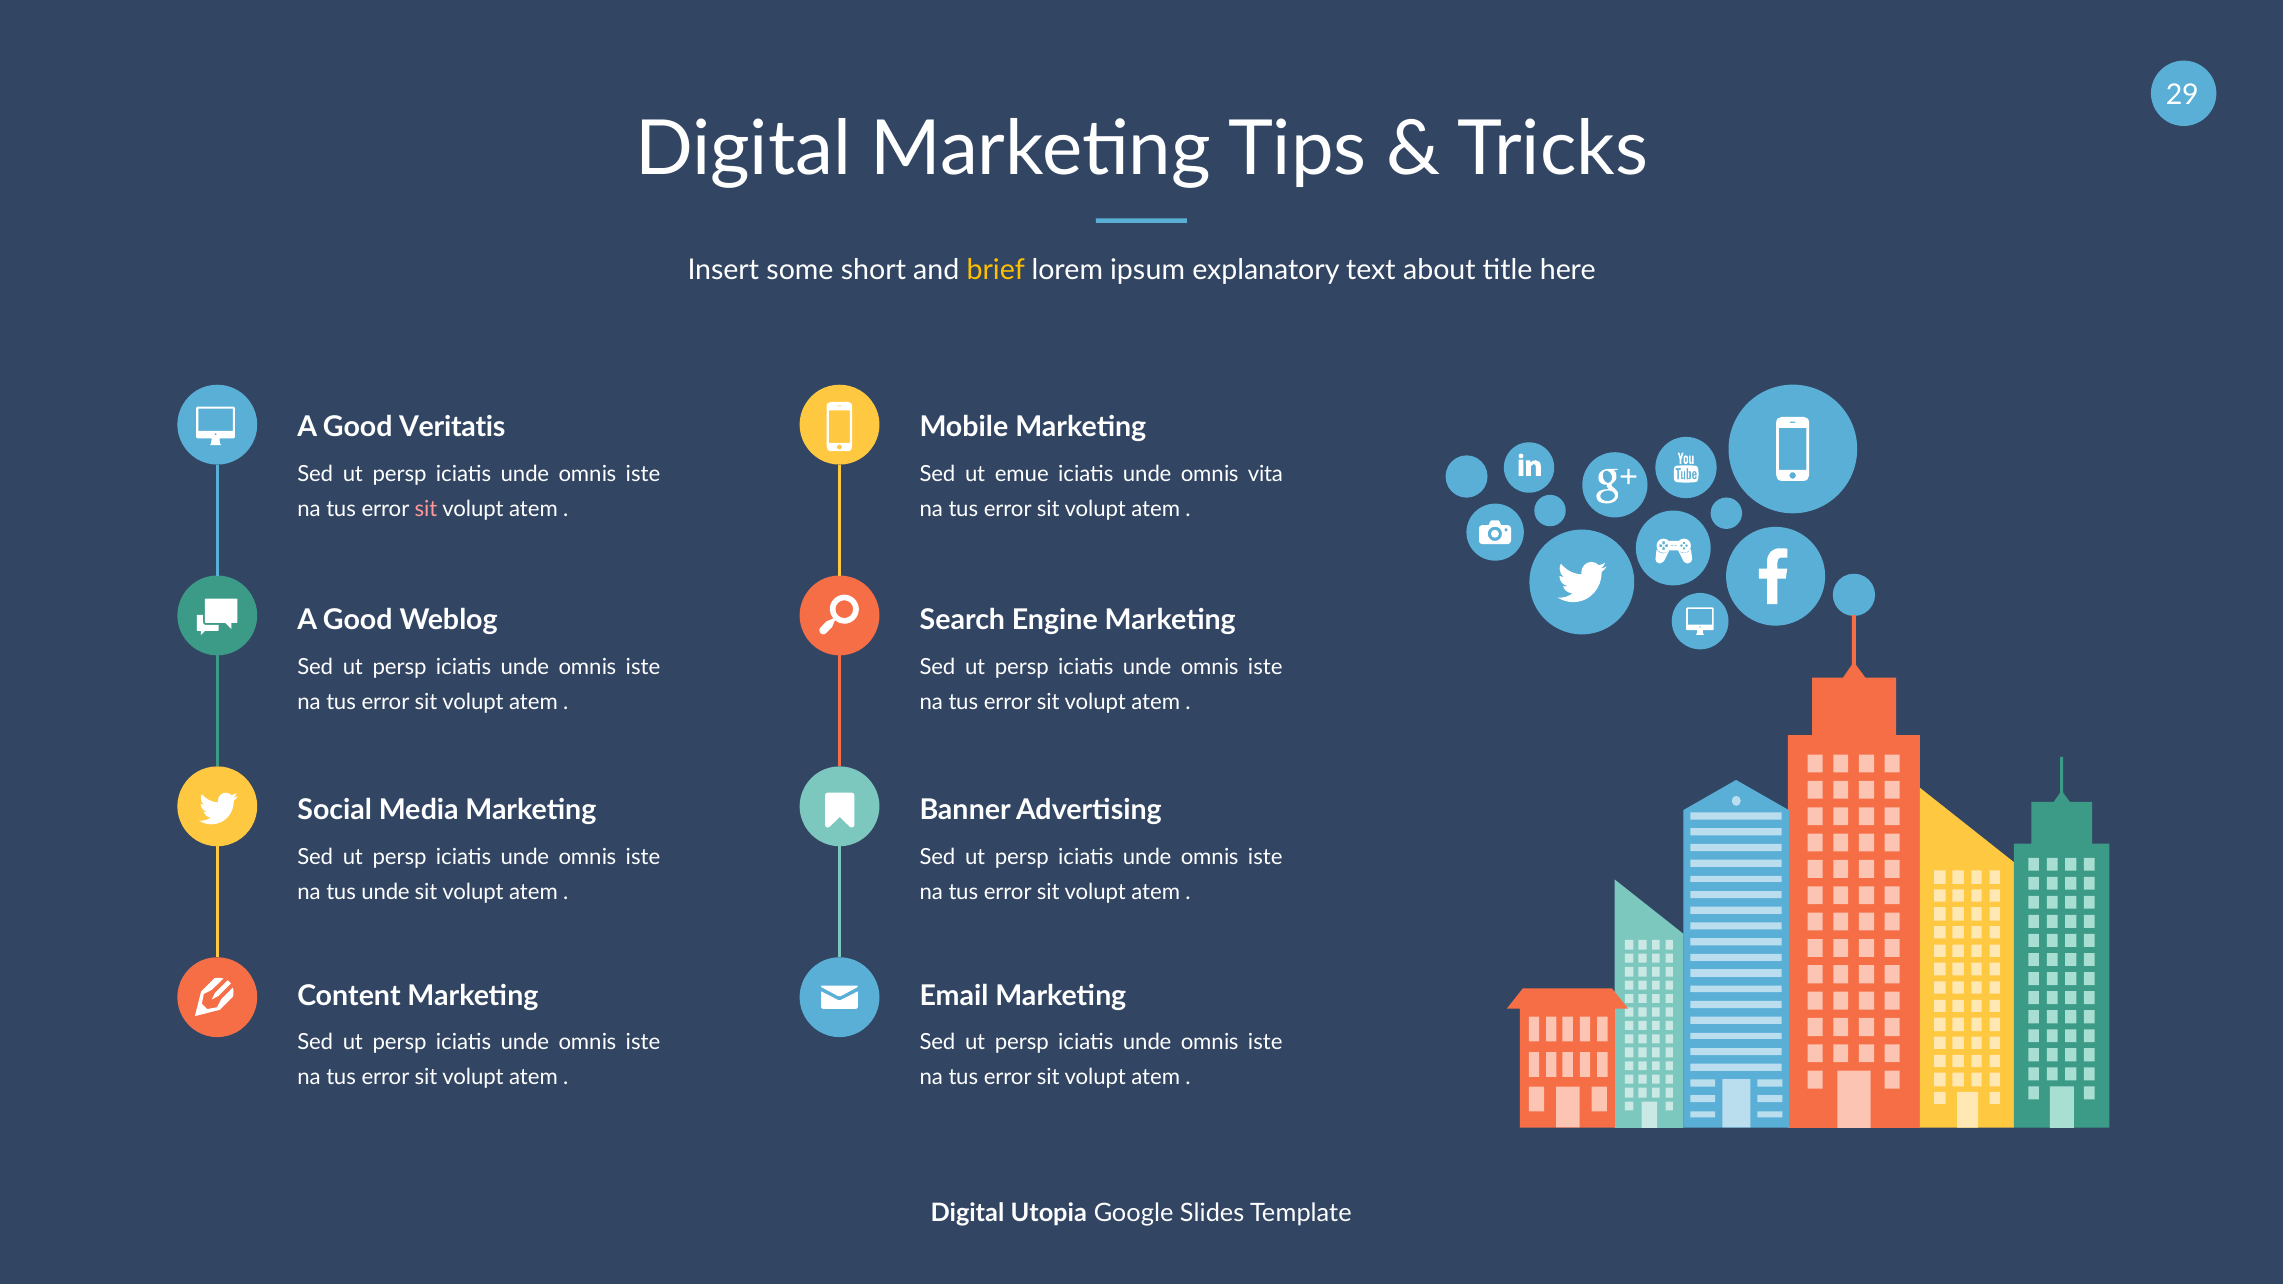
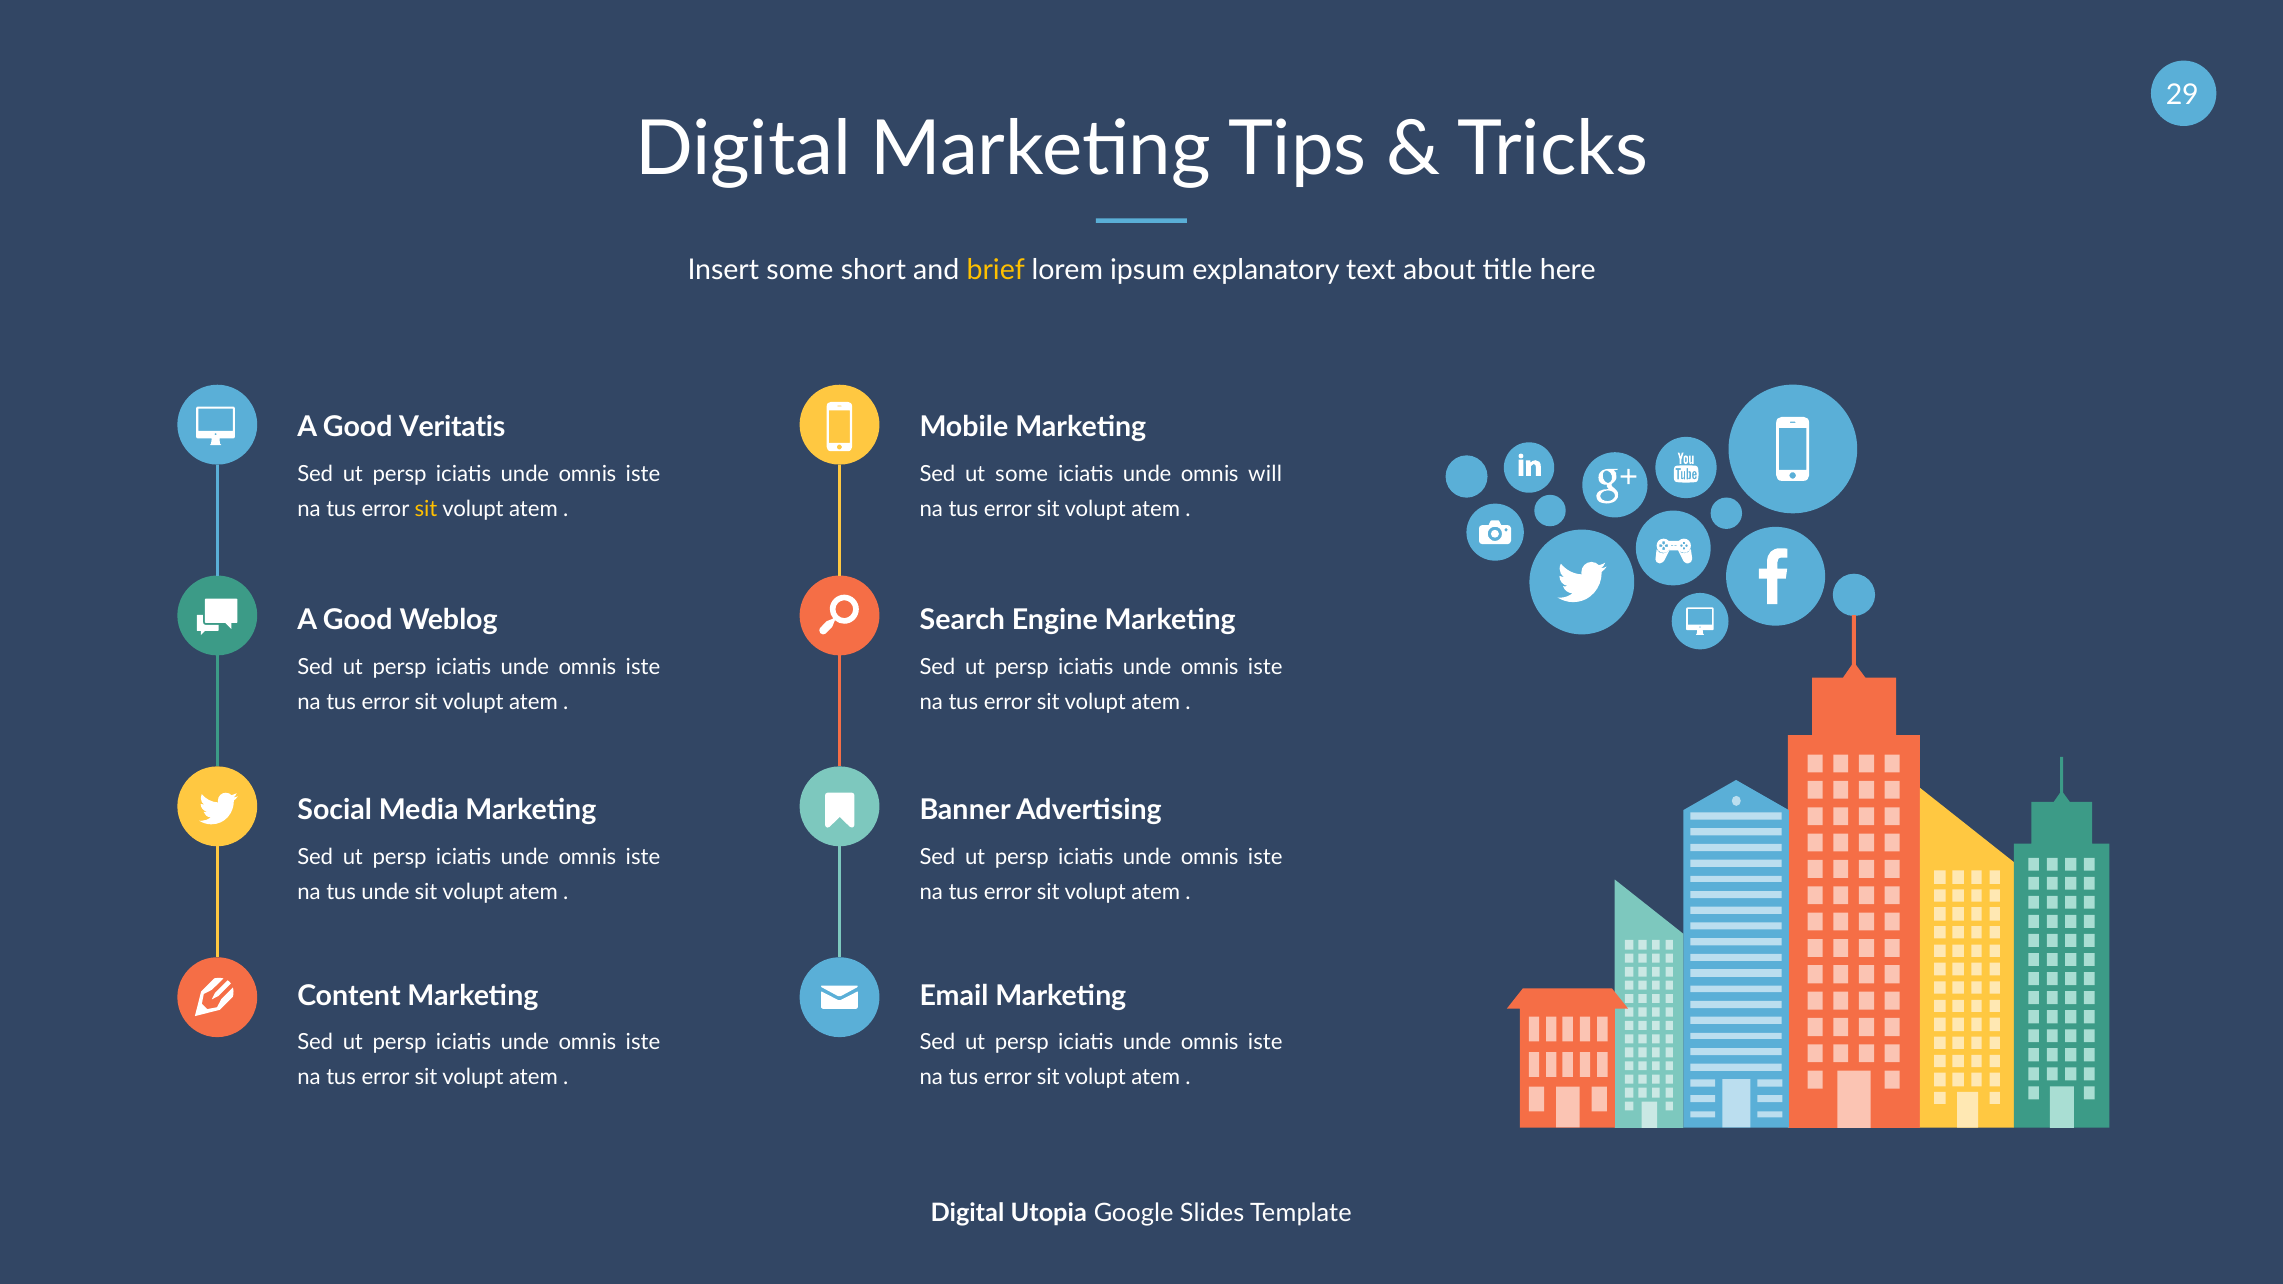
ut emue: emue -> some (1022, 474)
vita: vita -> will (1265, 474)
sit colour: pink -> yellow (426, 509)
